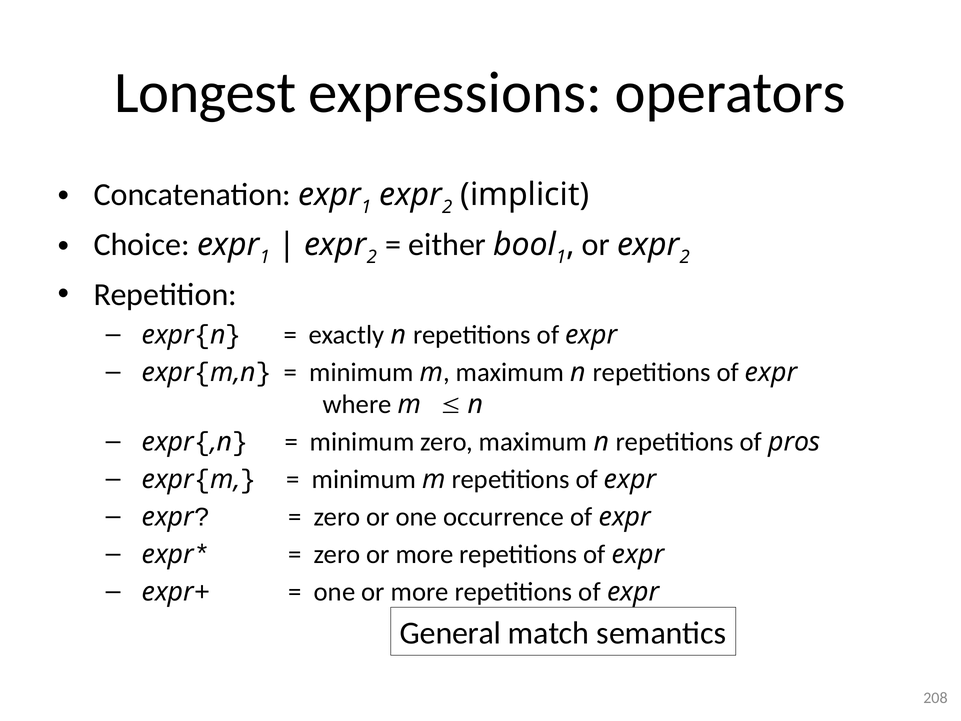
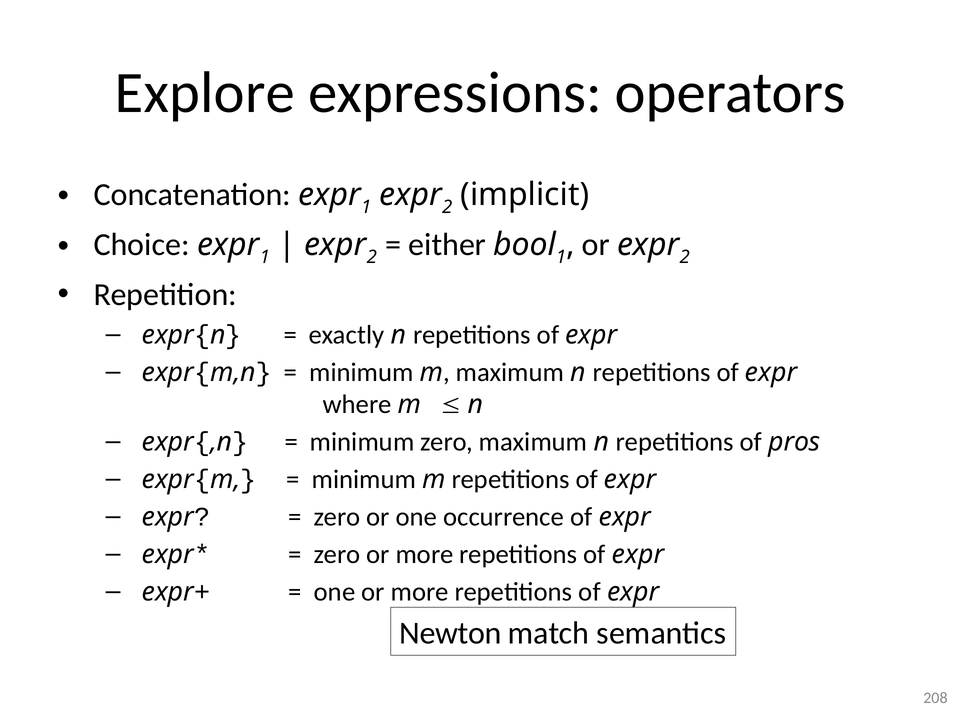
Longest: Longest -> Explore (205, 93)
General: General -> Newton (450, 633)
